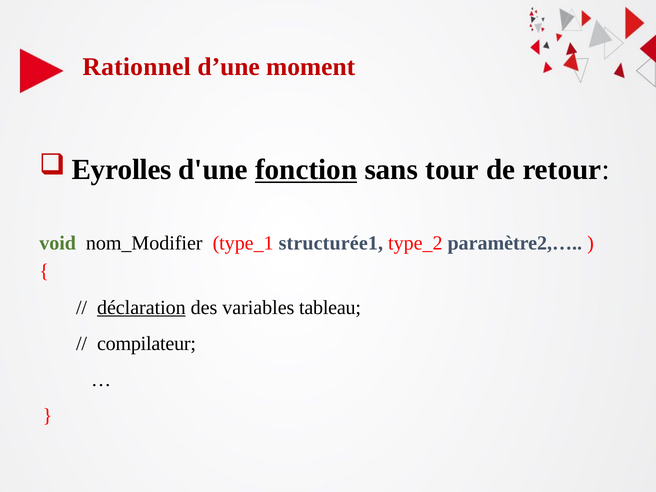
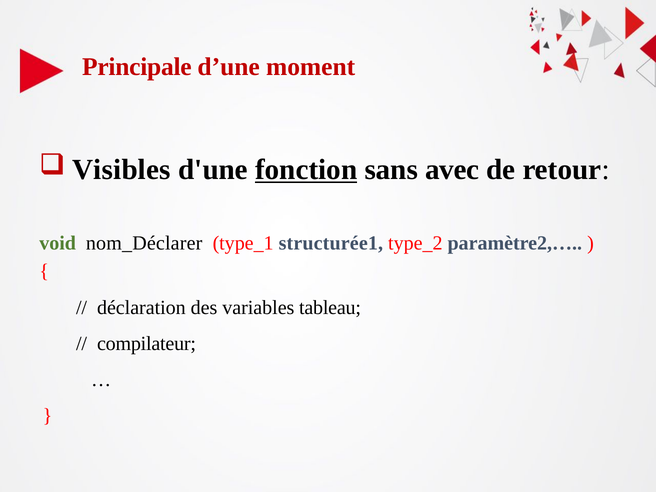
Rationnel: Rationnel -> Principale (137, 67)
Eyrolles: Eyrolles -> Visibles (121, 170)
tour: tour -> avec (452, 170)
nom_Modifier: nom_Modifier -> nom_Déclarer (144, 243)
déclaration underline: present -> none (141, 307)
